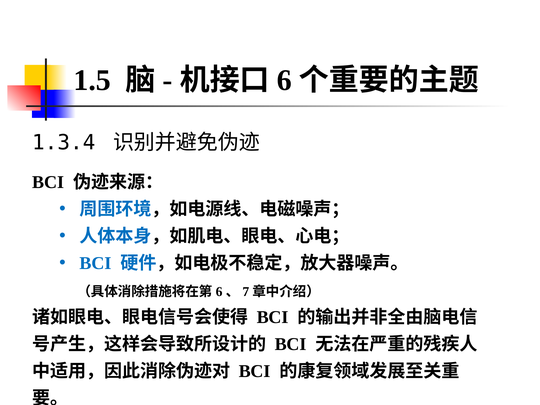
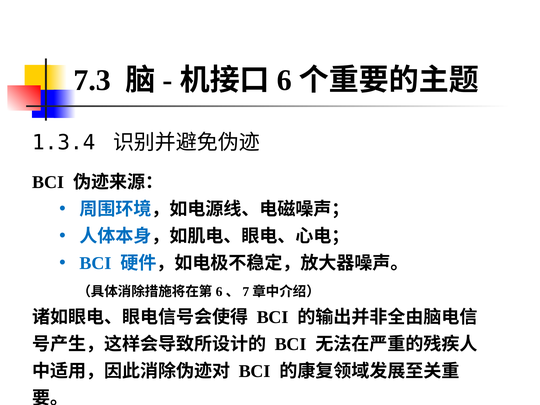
1.5: 1.5 -> 7.3 (92, 80)
